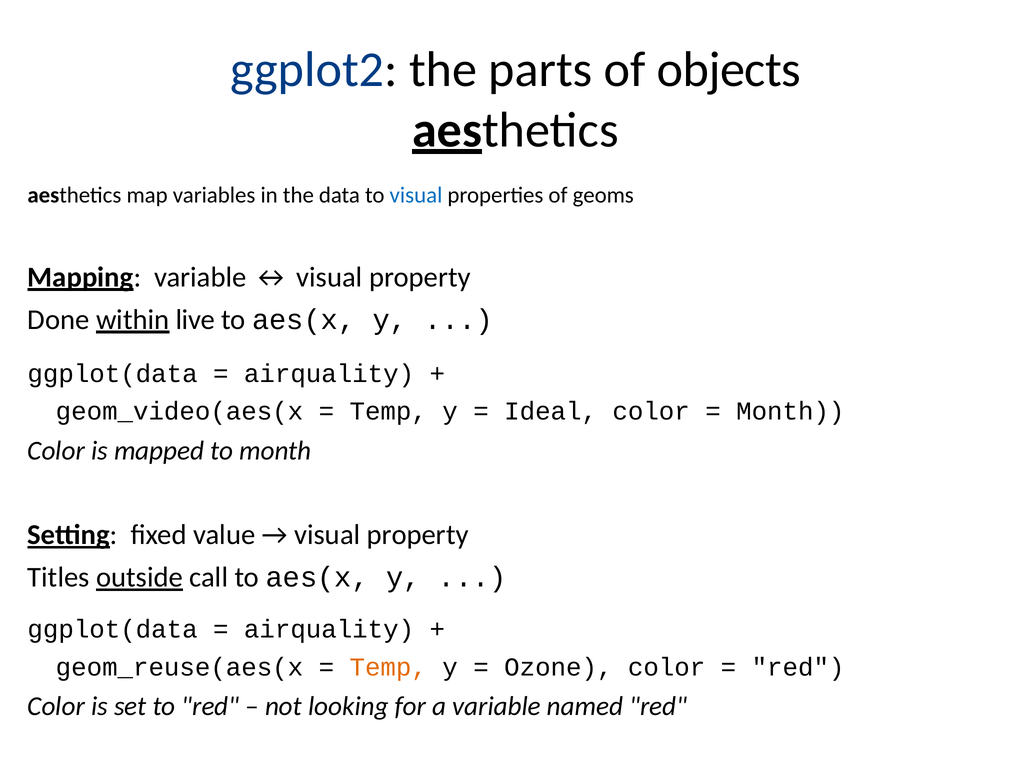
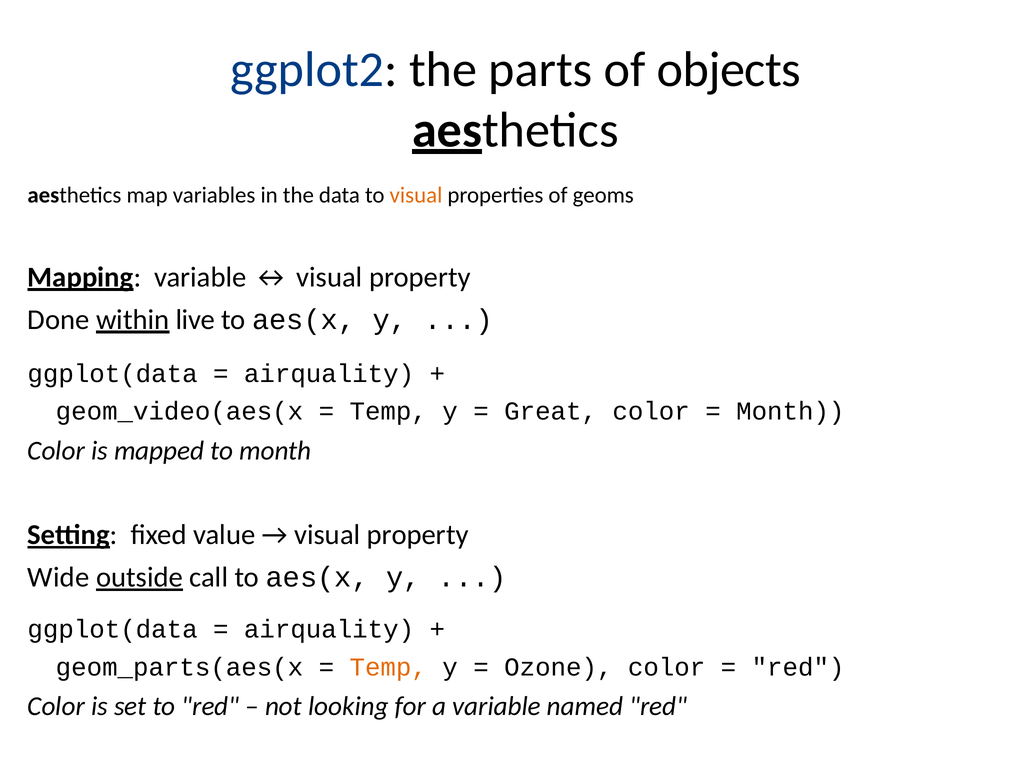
visual colour: blue -> orange (416, 195)
Ideal: Ideal -> Great (551, 411)
Titles: Titles -> Wide (58, 577)
geom_reuse(aes(x: geom_reuse(aes(x -> geom_parts(aes(x (179, 667)
